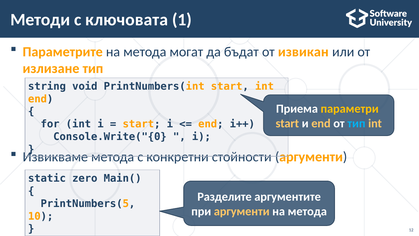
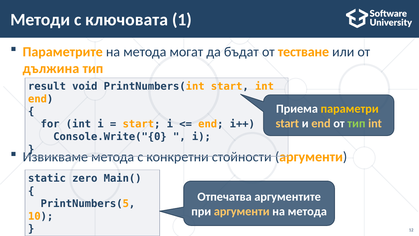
извикан: извикан -> тестване (303, 52)
излизане: излизане -> дължина (51, 68)
string: string -> result (47, 86)
тип colour: light blue -> light green (356, 123)
Разделите: Разделите -> Отпечатва (225, 197)
